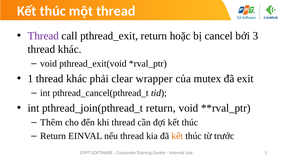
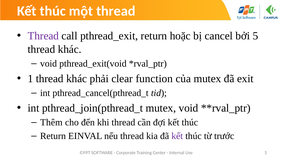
bởi 3: 3 -> 5 (255, 36)
wrapper: wrapper -> function (154, 78)
pthread_join(pthread_t return: return -> mutex (161, 108)
kết colour: orange -> purple (177, 136)
